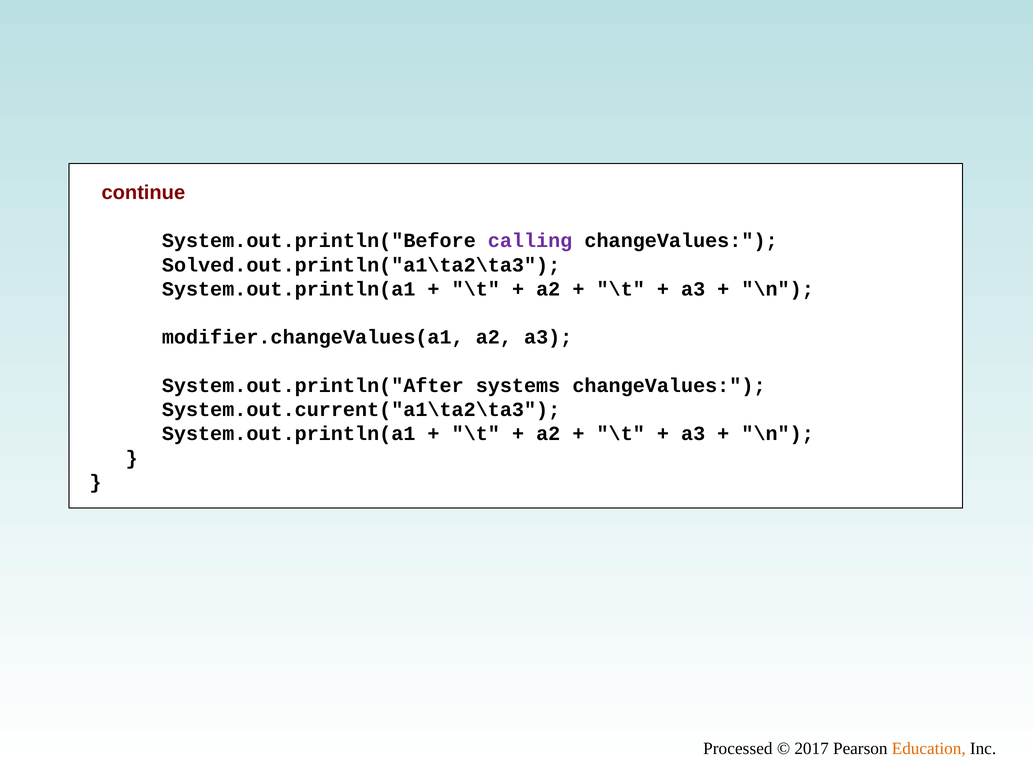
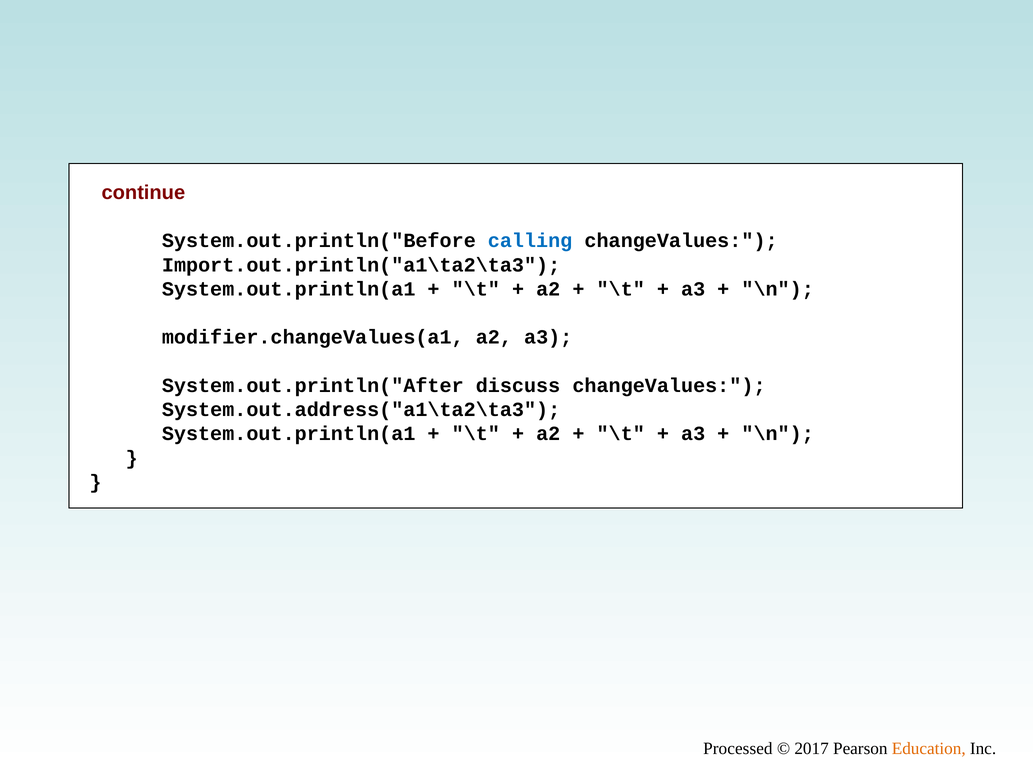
calling colour: purple -> blue (530, 241)
Solved.out.println("a1\ta2\ta3: Solved.out.println("a1\ta2\ta3 -> Import.out.println("a1\ta2\ta3 (361, 265)
systems: systems -> discuss (518, 385)
System.out.current("a1\ta2\ta3: System.out.current("a1\ta2\ta3 -> System.out.address("a1\ta2\ta3 (361, 410)
